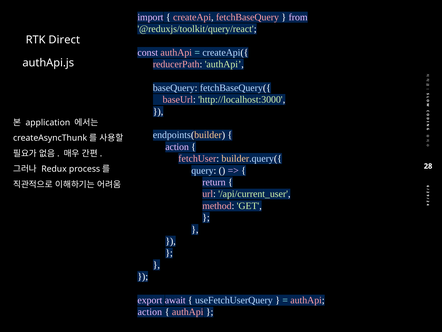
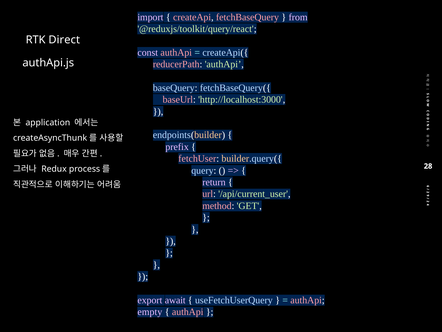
action: action -> prefix (177, 147)
action: action -> empty (150, 312)
